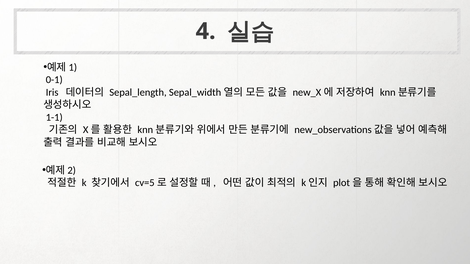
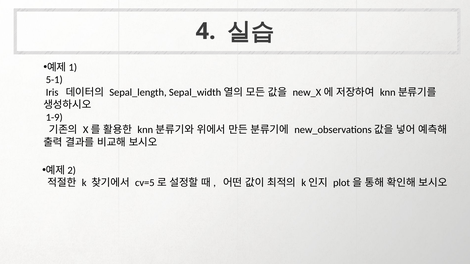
0-1: 0-1 -> 5-1 (54, 80)
1-1: 1-1 -> 1-9 (54, 118)
